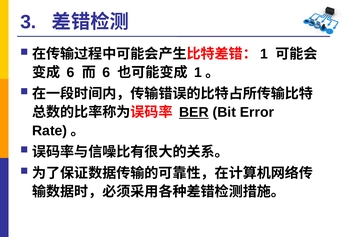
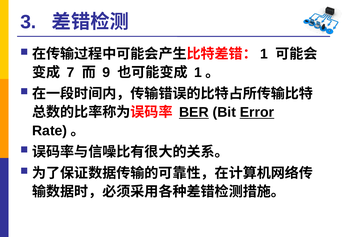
6: 6 -> 7 (71, 72)
6: 6 -> 9 (106, 72)
Error underline: none -> present (257, 112)
